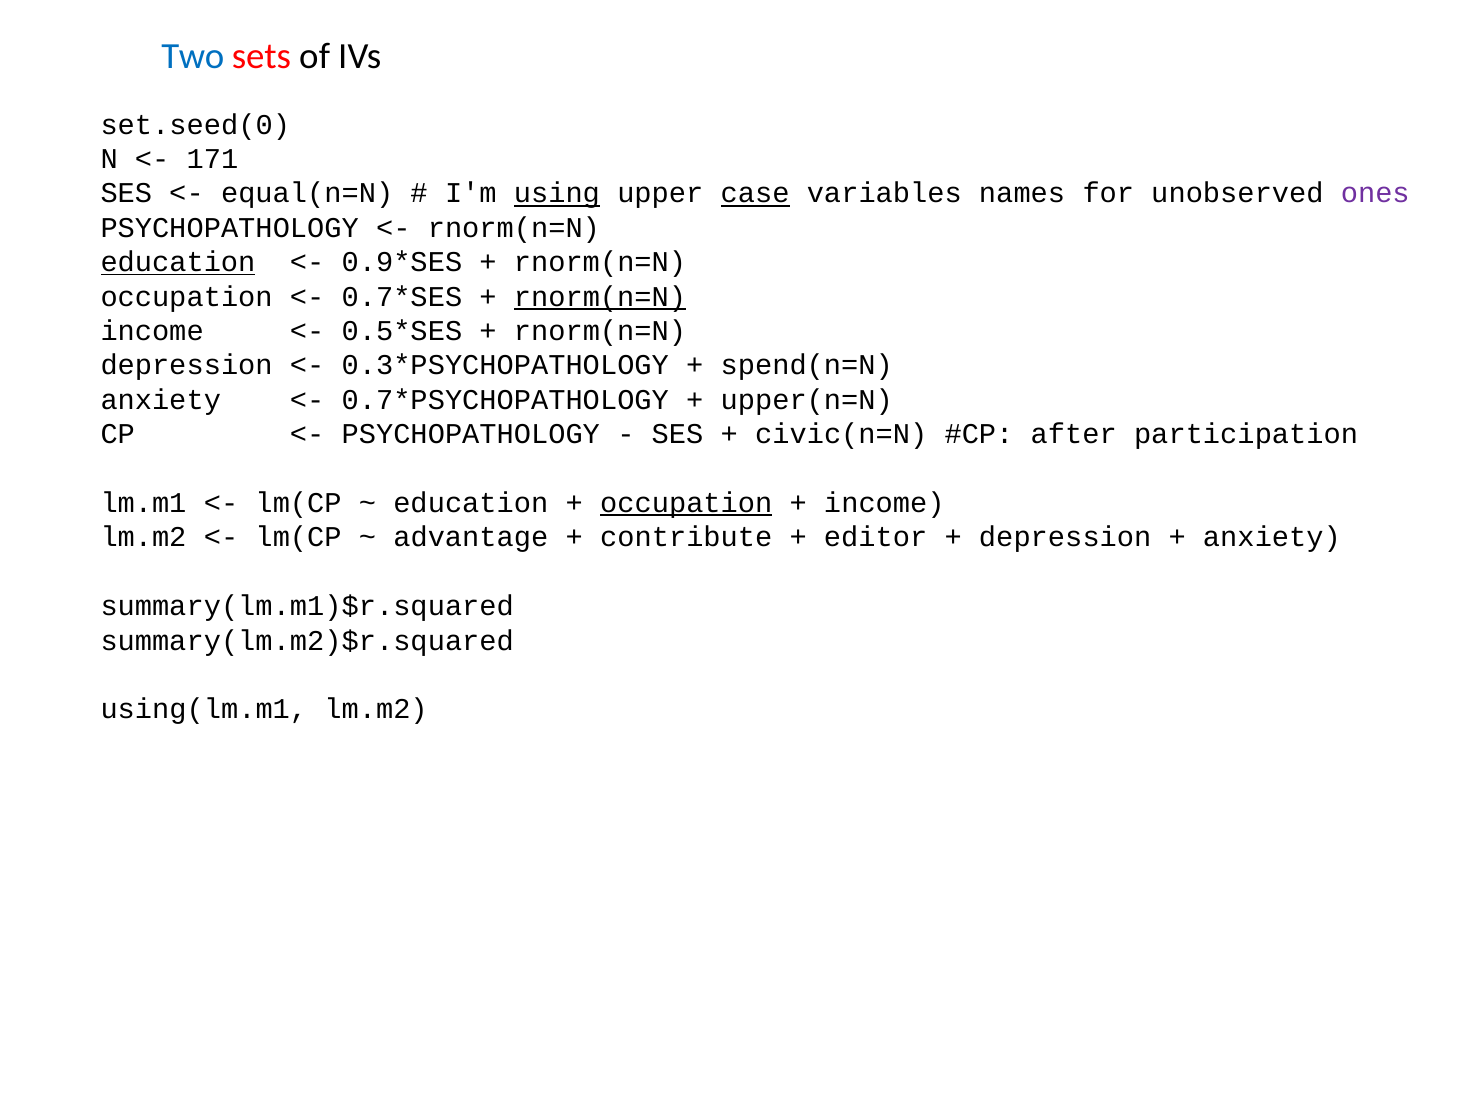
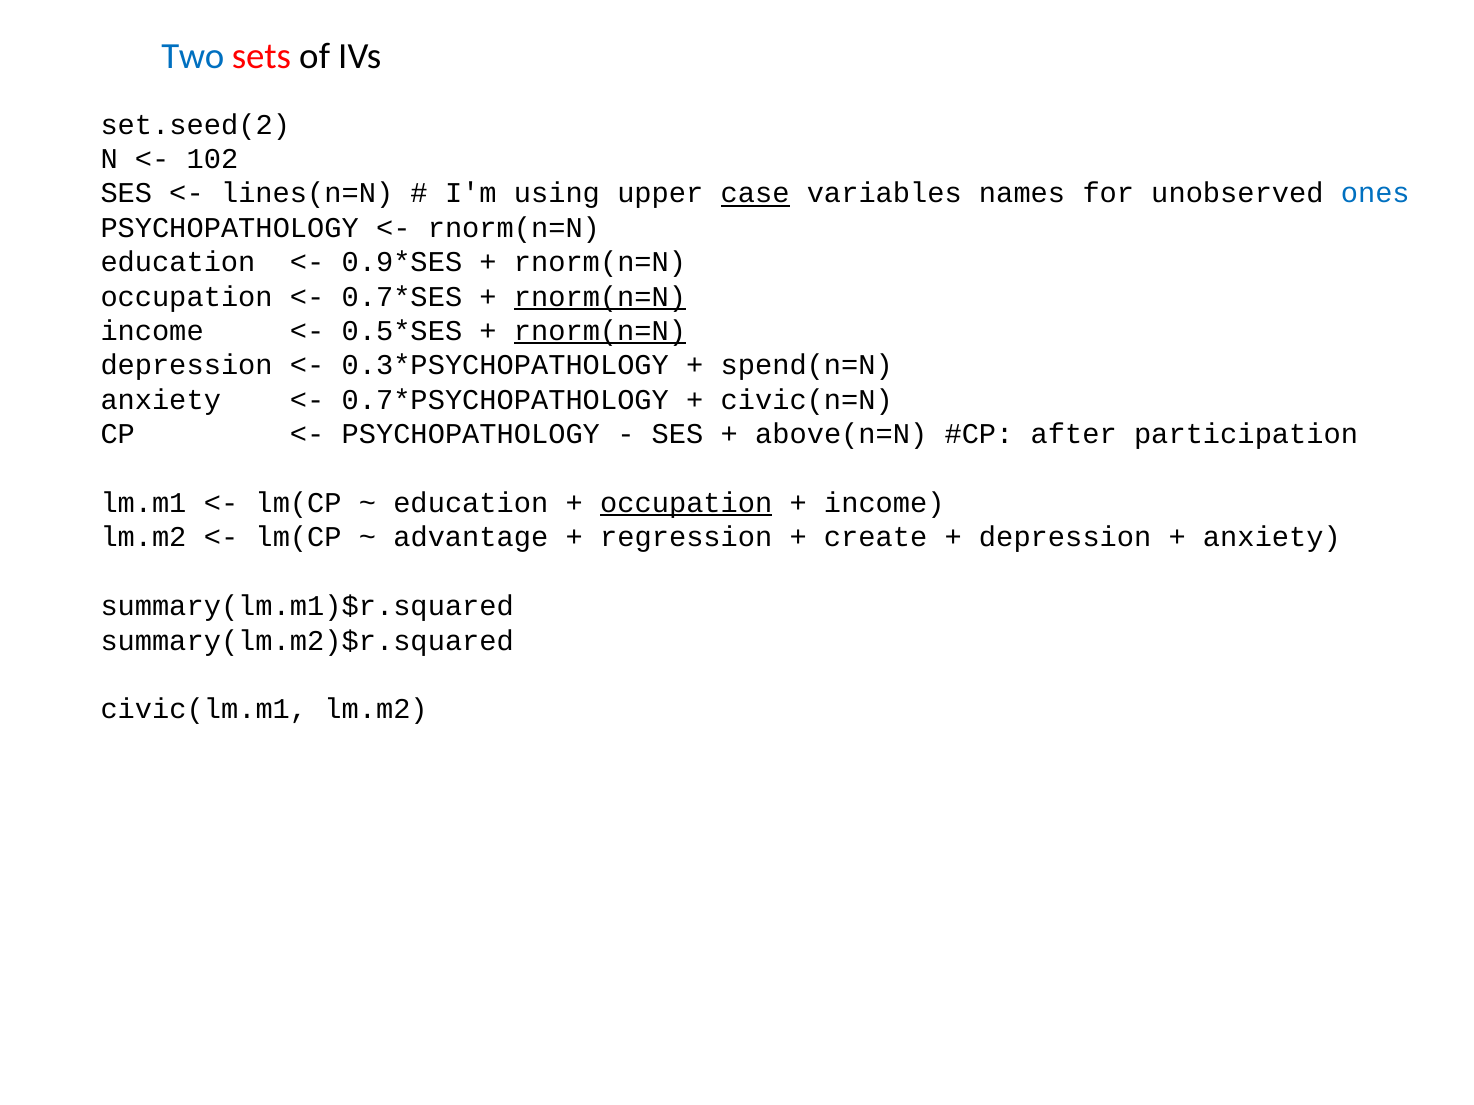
set.seed(0: set.seed(0 -> set.seed(2 (195, 125)
171: 171 -> 102 (212, 159)
equal(n=N: equal(n=N -> lines(n=N (307, 194)
using underline: present -> none (557, 194)
ones colour: purple -> blue (1375, 194)
education underline: present -> none (178, 262)
rnorm(n=N underline: none -> present (600, 331)
upper(n=N: upper(n=N -> civic(n=N (807, 400)
civic(n=N: civic(n=N -> above(n=N (841, 434)
contribute: contribute -> regression (686, 538)
editor: editor -> create (876, 538)
using(lm.m1: using(lm.m1 -> civic(lm.m1 (204, 710)
